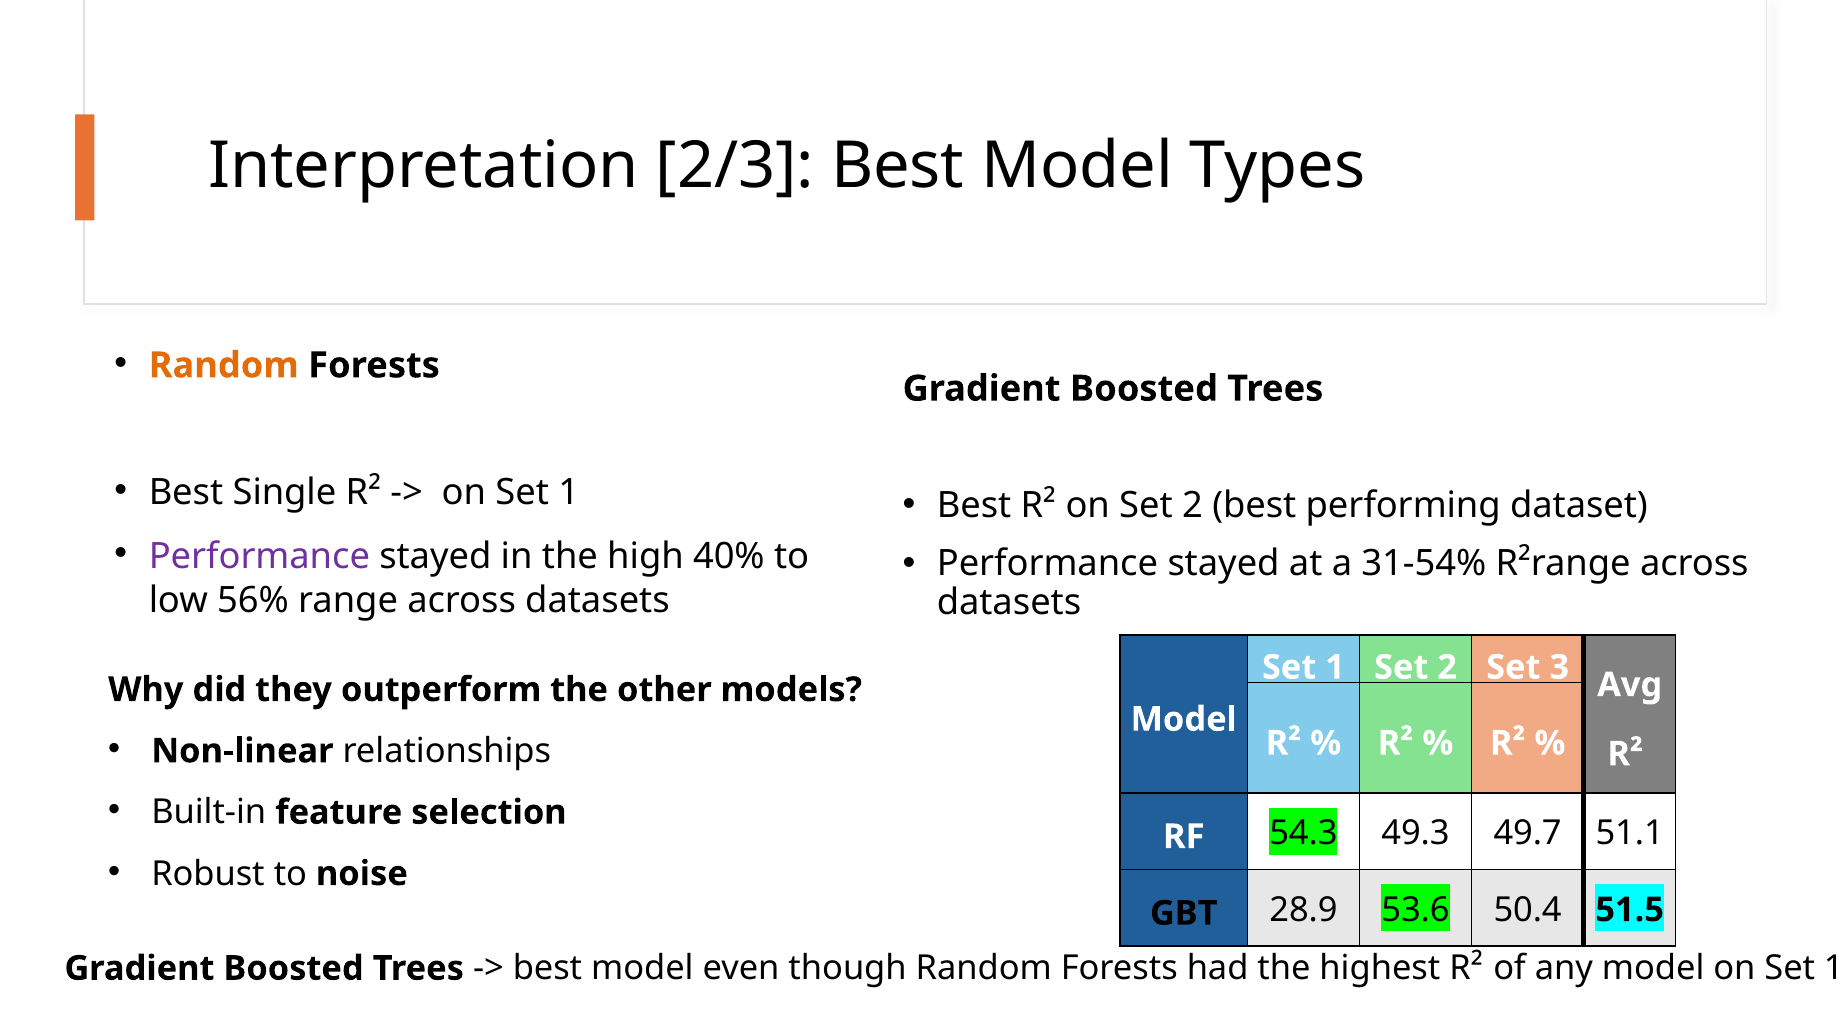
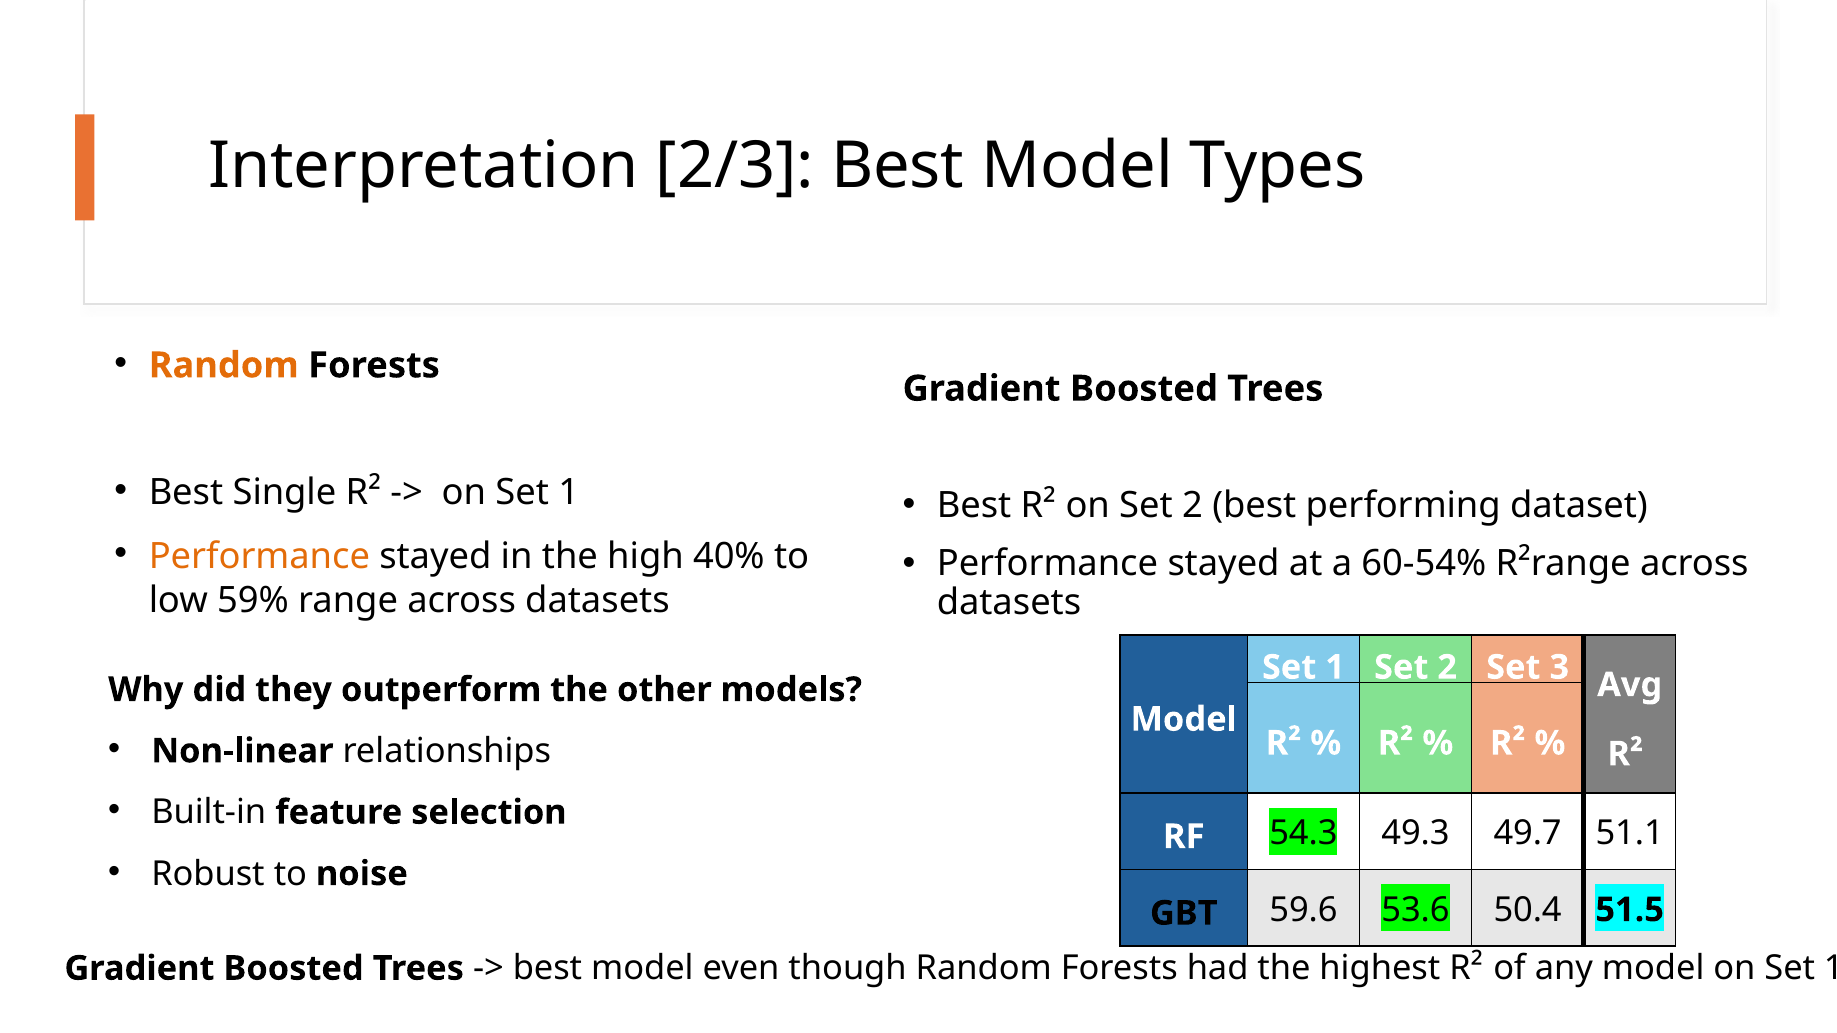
Performance colour: purple -> orange (259, 556)
31-54%: 31-54% -> 60-54% (1424, 564)
56%: 56% -> 59% (253, 601)
28.9: 28.9 -> 59.6 (1303, 910)
